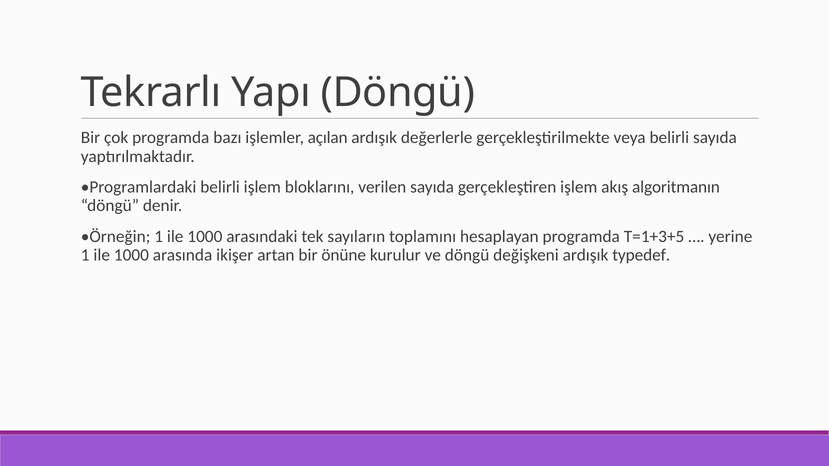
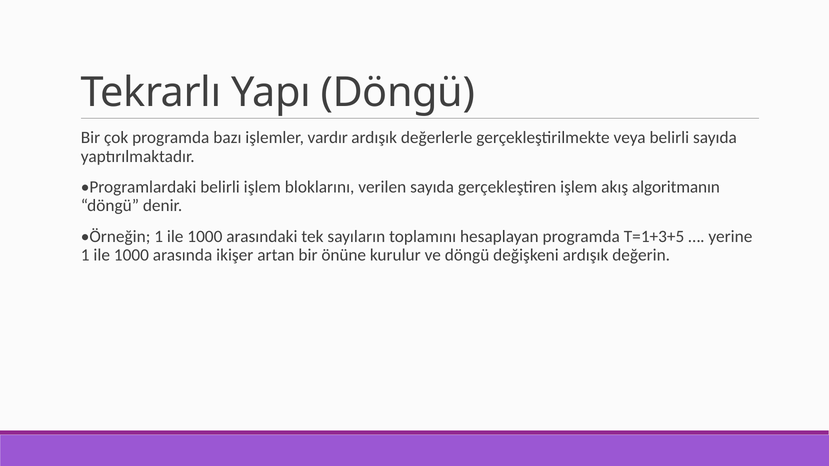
açılan: açılan -> vardır (328, 138)
typedef: typedef -> değerin (641, 255)
